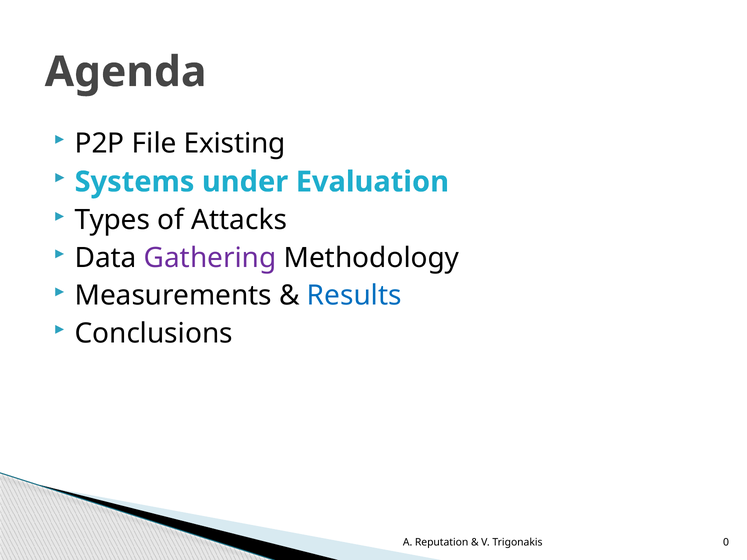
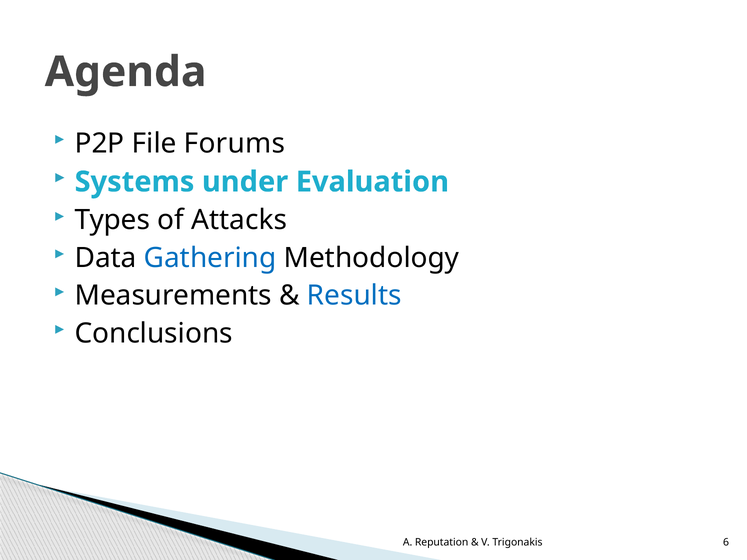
Existing: Existing -> Forums (234, 143)
Gathering colour: purple -> blue (210, 258)
0: 0 -> 6 (726, 543)
